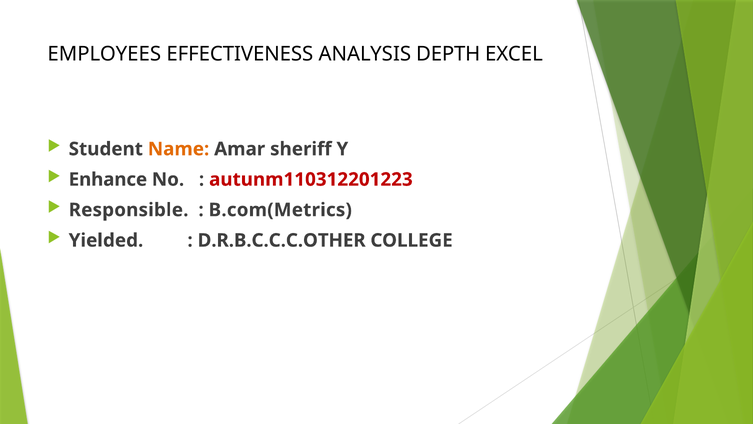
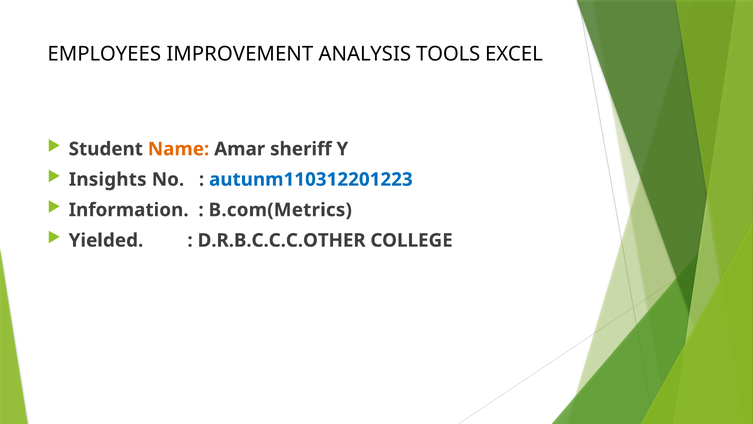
EFFECTIVENESS: EFFECTIVENESS -> IMPROVEMENT (240, 54)
DEPTH: DEPTH -> TOOLS (448, 54)
Enhance: Enhance -> Insights (108, 179)
autunm110312201223 colour: red -> blue (311, 179)
Responsible: Responsible -> Information (129, 210)
